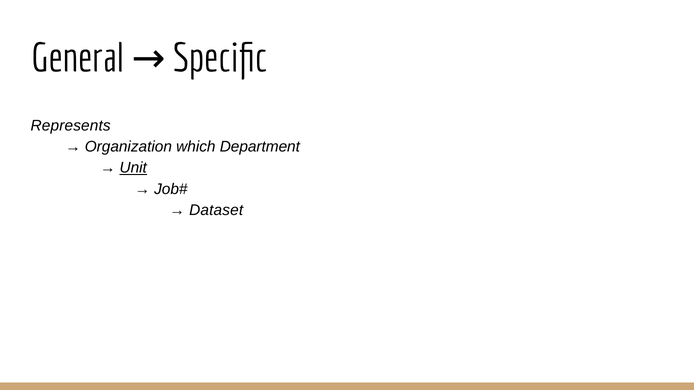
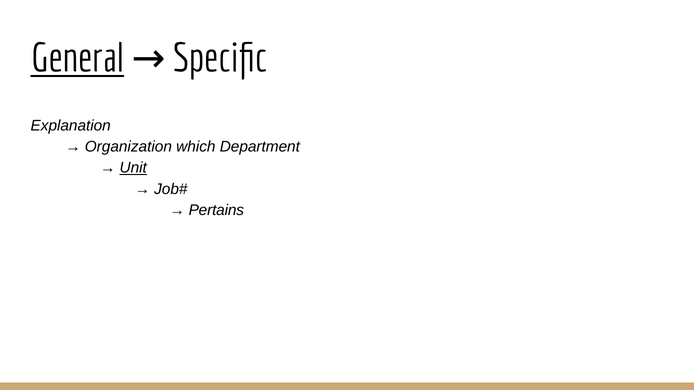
General underline: none -> present (77, 59)
Represents: Represents -> Explanation (71, 126)
Dataset: Dataset -> Pertains (216, 210)
